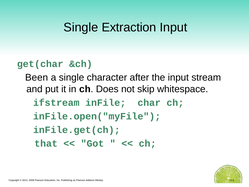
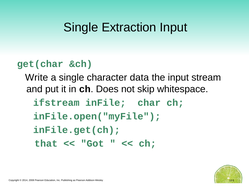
Been: Been -> Write (37, 77)
after: after -> data (139, 77)
